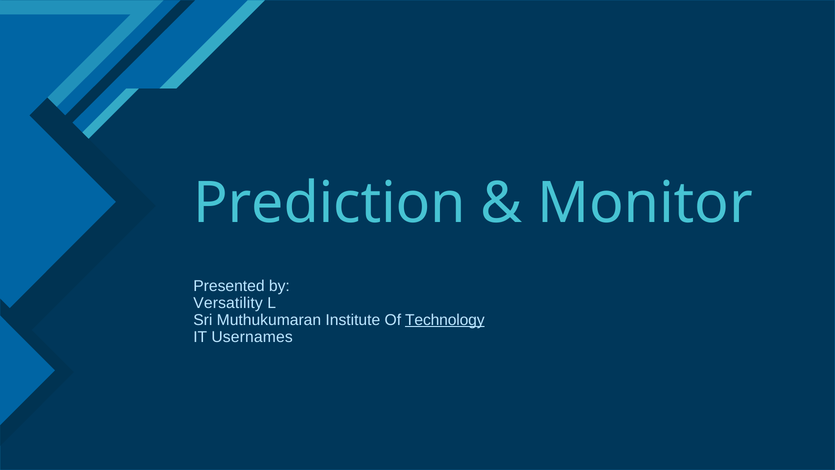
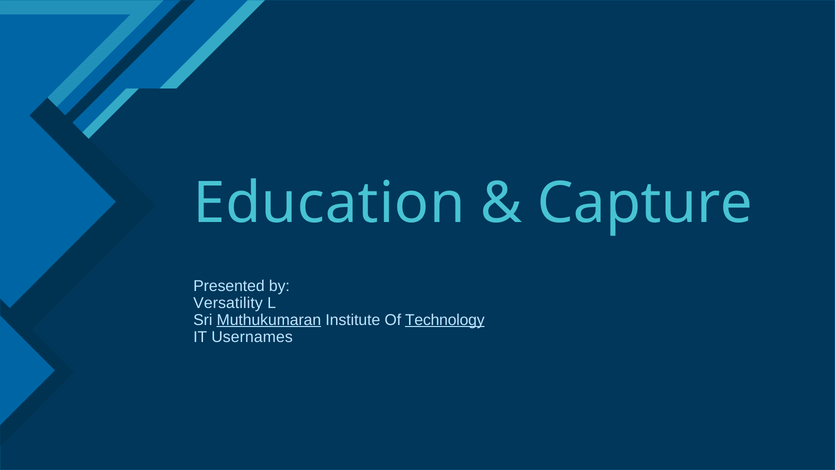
Prediction: Prediction -> Education (329, 203)
Monitor: Monitor -> Capture (645, 203)
Muthukumaran underline: none -> present (269, 320)
